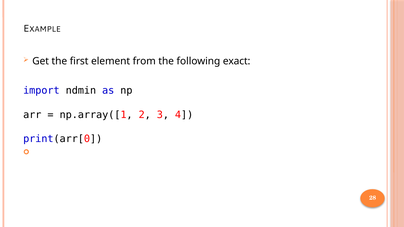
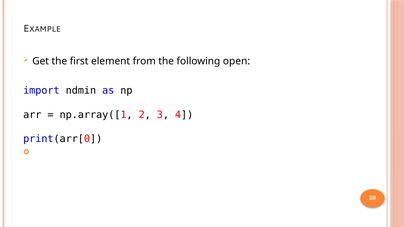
exact: exact -> open (237, 61)
